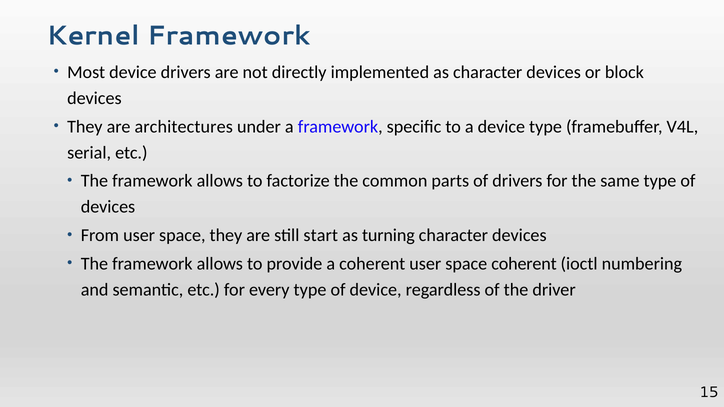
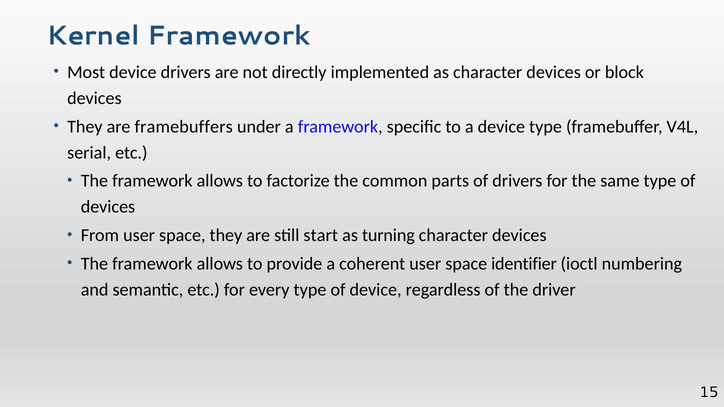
architectures: architectures -> framebuffers (184, 127)
space coherent: coherent -> identifier (524, 264)
